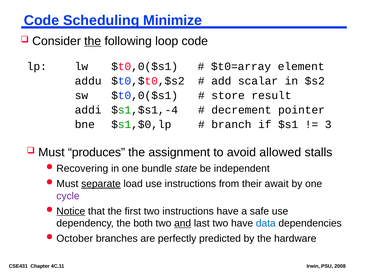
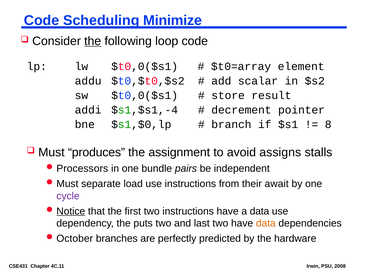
3: 3 -> 8 (328, 124)
allowed: allowed -> assigns (280, 152)
Recovering: Recovering -> Processors (82, 168)
state: state -> pairs (186, 168)
separate underline: present -> none (101, 184)
a safe: safe -> data (260, 211)
both: both -> puts (143, 223)
and underline: present -> none (183, 223)
data colour: blue -> orange (266, 223)
